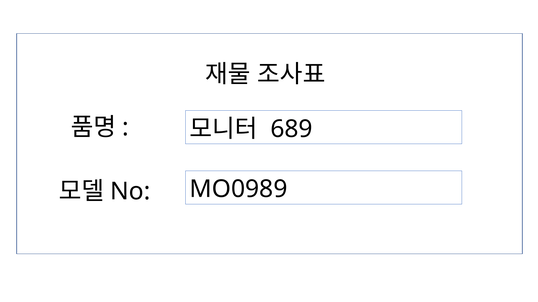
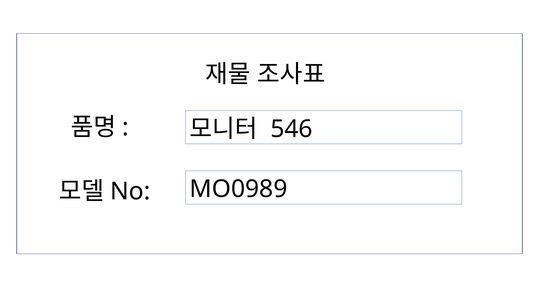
689: 689 -> 546 (292, 129)
